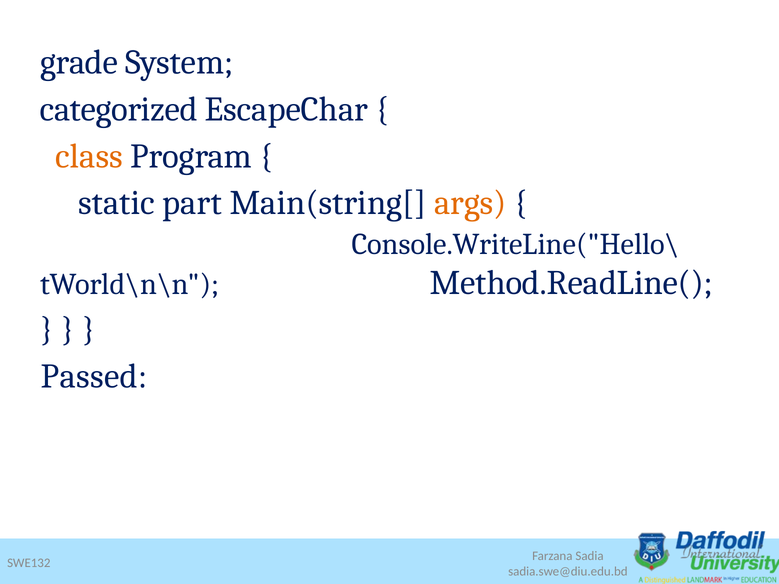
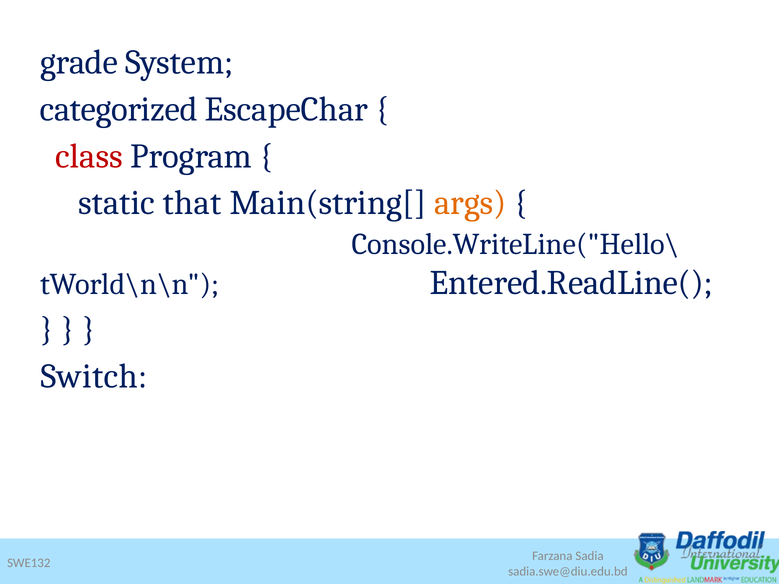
class colour: orange -> red (89, 156)
part: part -> that (192, 203)
Method.ReadLine(: Method.ReadLine( -> Entered.ReadLine( (571, 283)
Passed: Passed -> Switch (94, 376)
